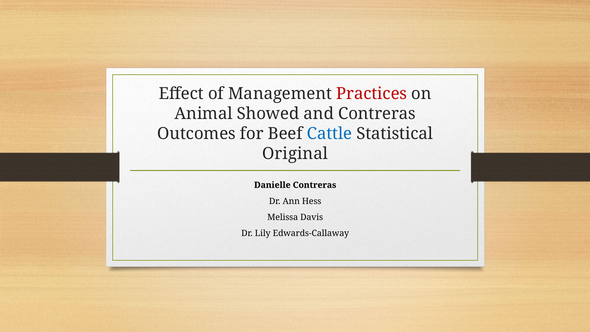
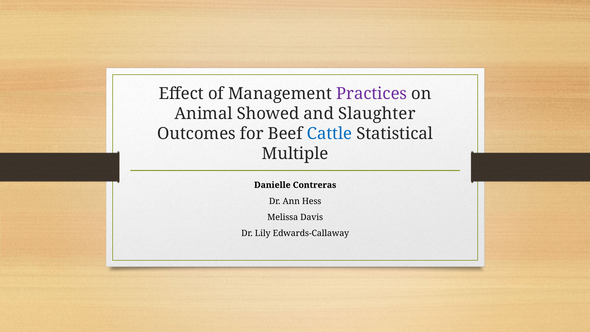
Practices colour: red -> purple (372, 94)
and Contreras: Contreras -> Slaughter (377, 114)
Original: Original -> Multiple (295, 154)
